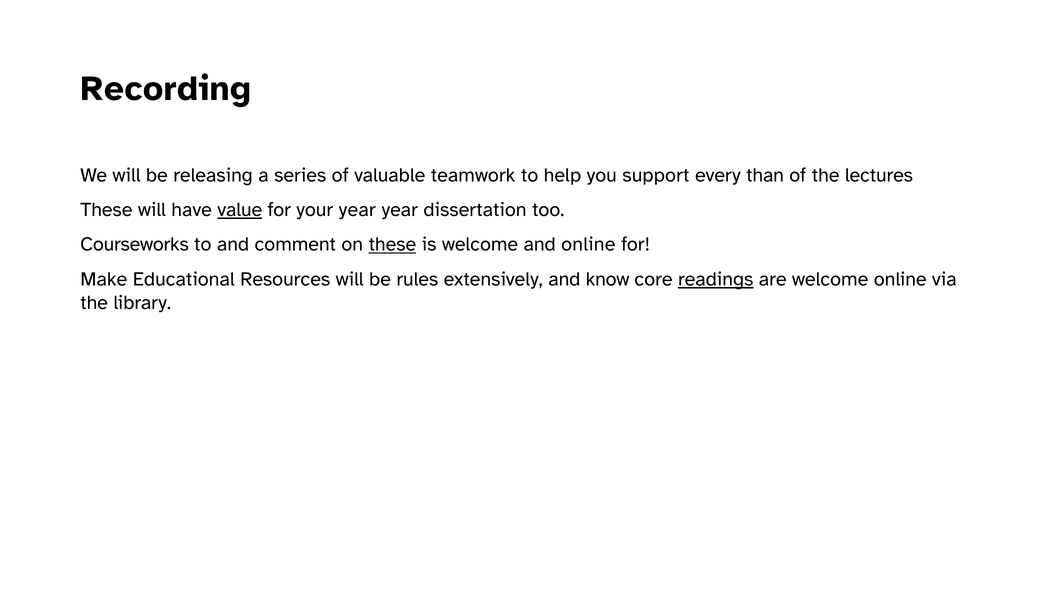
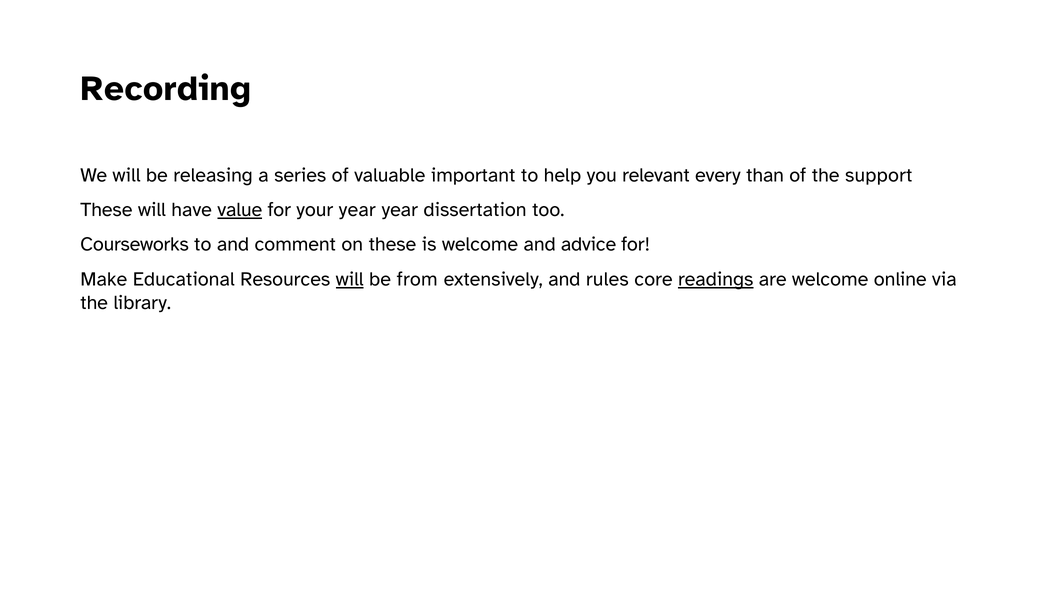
teamwork: teamwork -> important (473, 175)
support: support -> relevant (656, 175)
lectures: lectures -> support (879, 175)
these underline: present -> none (392, 244)
and online: online -> advice (589, 244)
will underline: none -> present (350, 279)
rules: rules -> from (417, 279)
know: know -> rules (607, 279)
